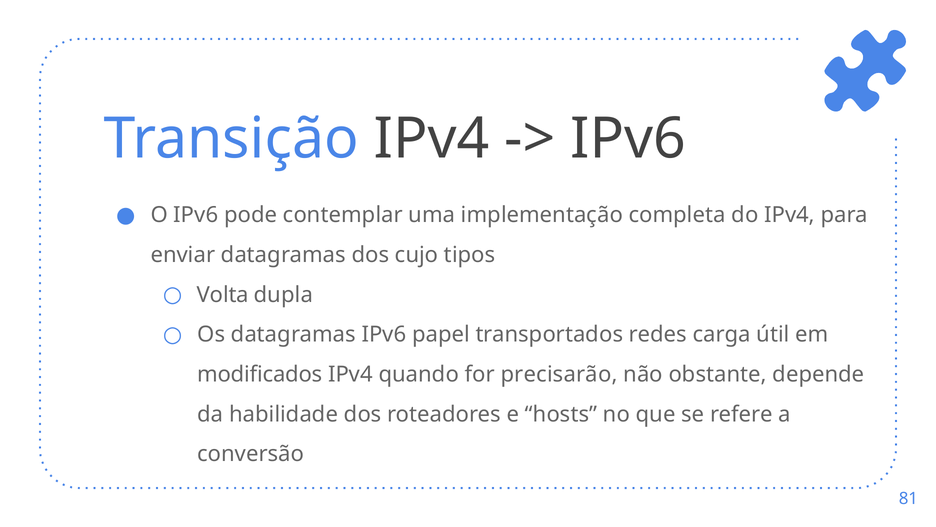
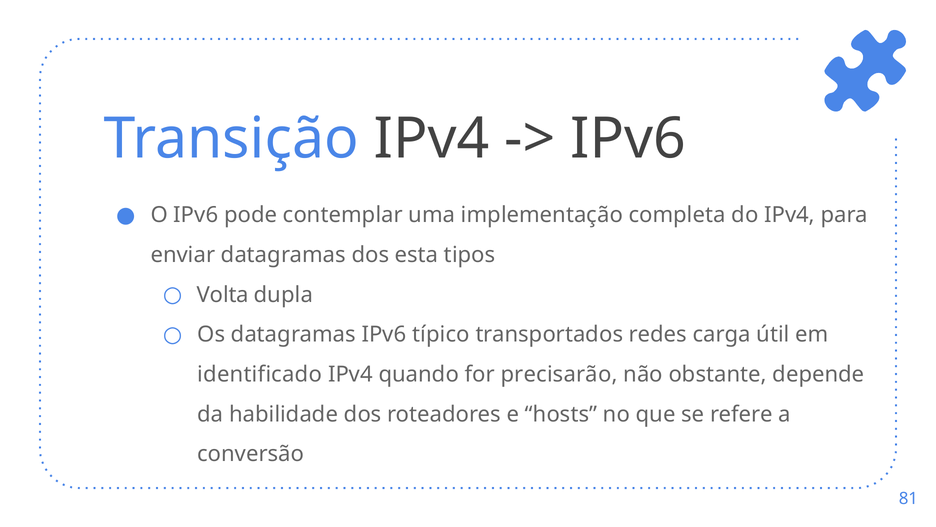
cujo: cujo -> esta (417, 255)
papel: papel -> típico (441, 334)
modificados: modificados -> identificado (260, 374)
